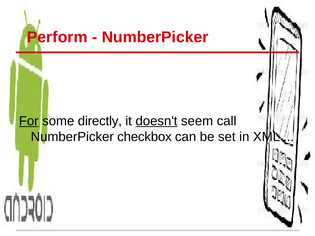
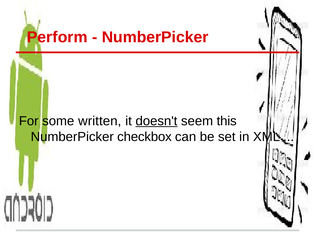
For underline: present -> none (29, 121)
directly: directly -> written (100, 121)
call: call -> this (227, 121)
